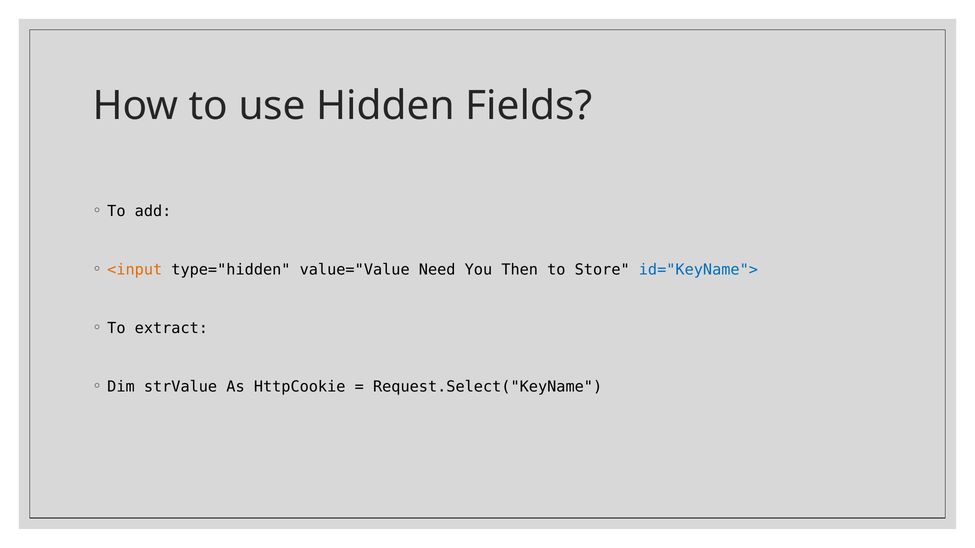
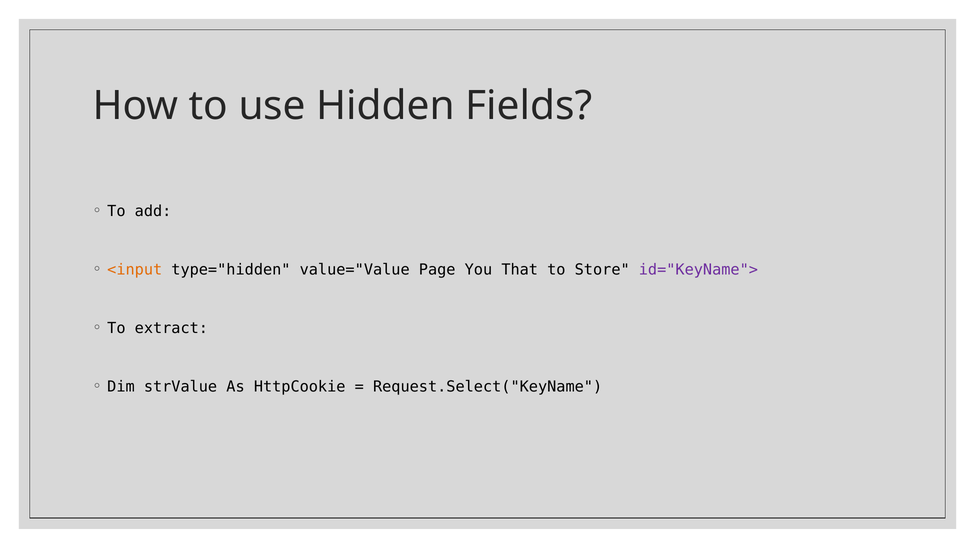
Need: Need -> Page (437, 270)
Then: Then -> That (520, 270)
id="KeyName"> colour: blue -> purple (698, 270)
